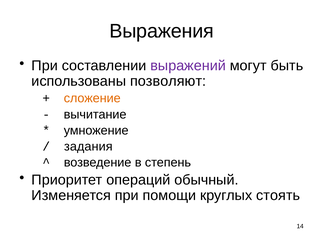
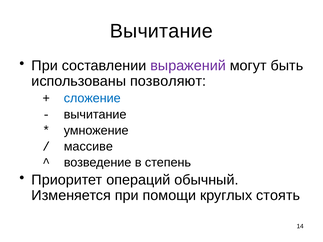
Выражения: Выражения -> Вычитание (161, 31)
сложение colour: orange -> blue (92, 98)
задания: задания -> массиве (88, 147)
